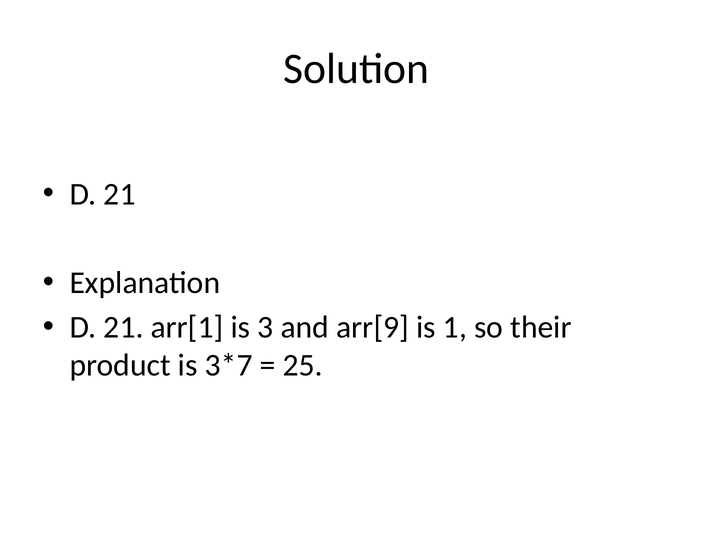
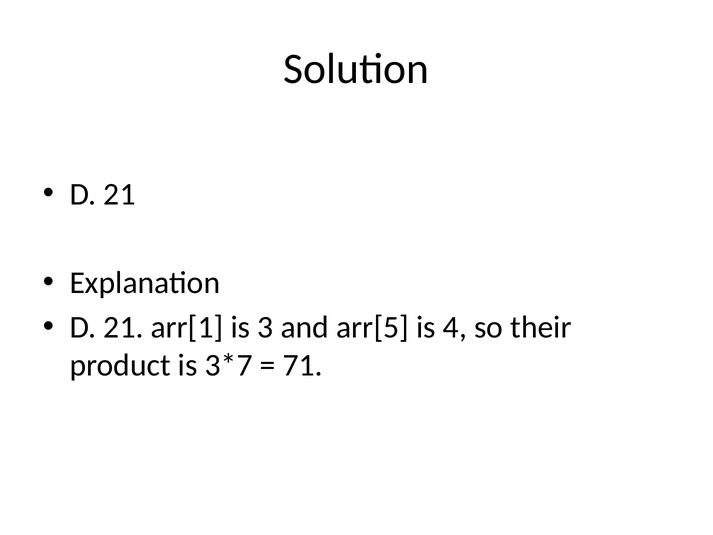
arr[9: arr[9 -> arr[5 (373, 327)
1: 1 -> 4 (455, 327)
25: 25 -> 71 (303, 365)
